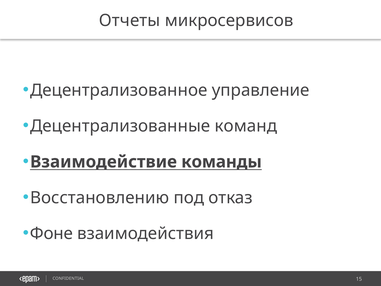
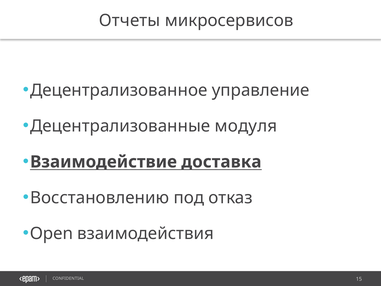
команд: команд -> модуля (246, 126)
команды: команды -> доставка (221, 162)
Фоне: Фоне -> Open (51, 233)
